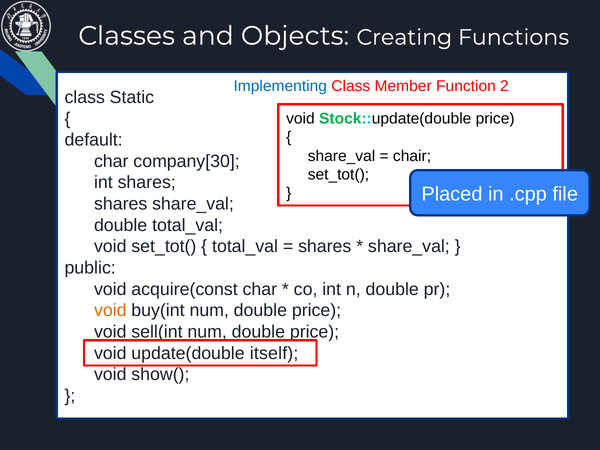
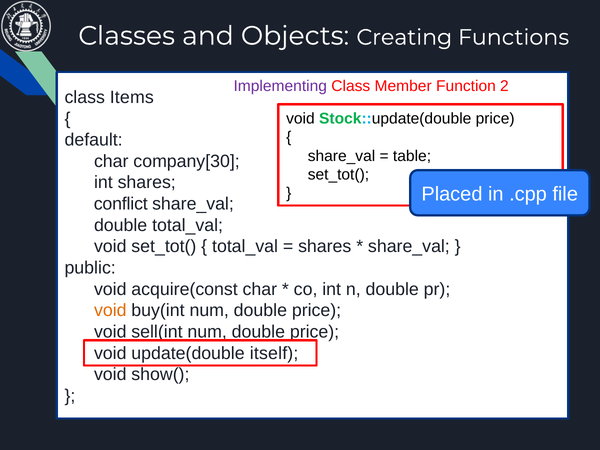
Implementing colour: blue -> purple (280, 86)
Static: Static -> Items (132, 97)
chair: chair -> table (412, 156)
shares: shares -> conflict (121, 204)
